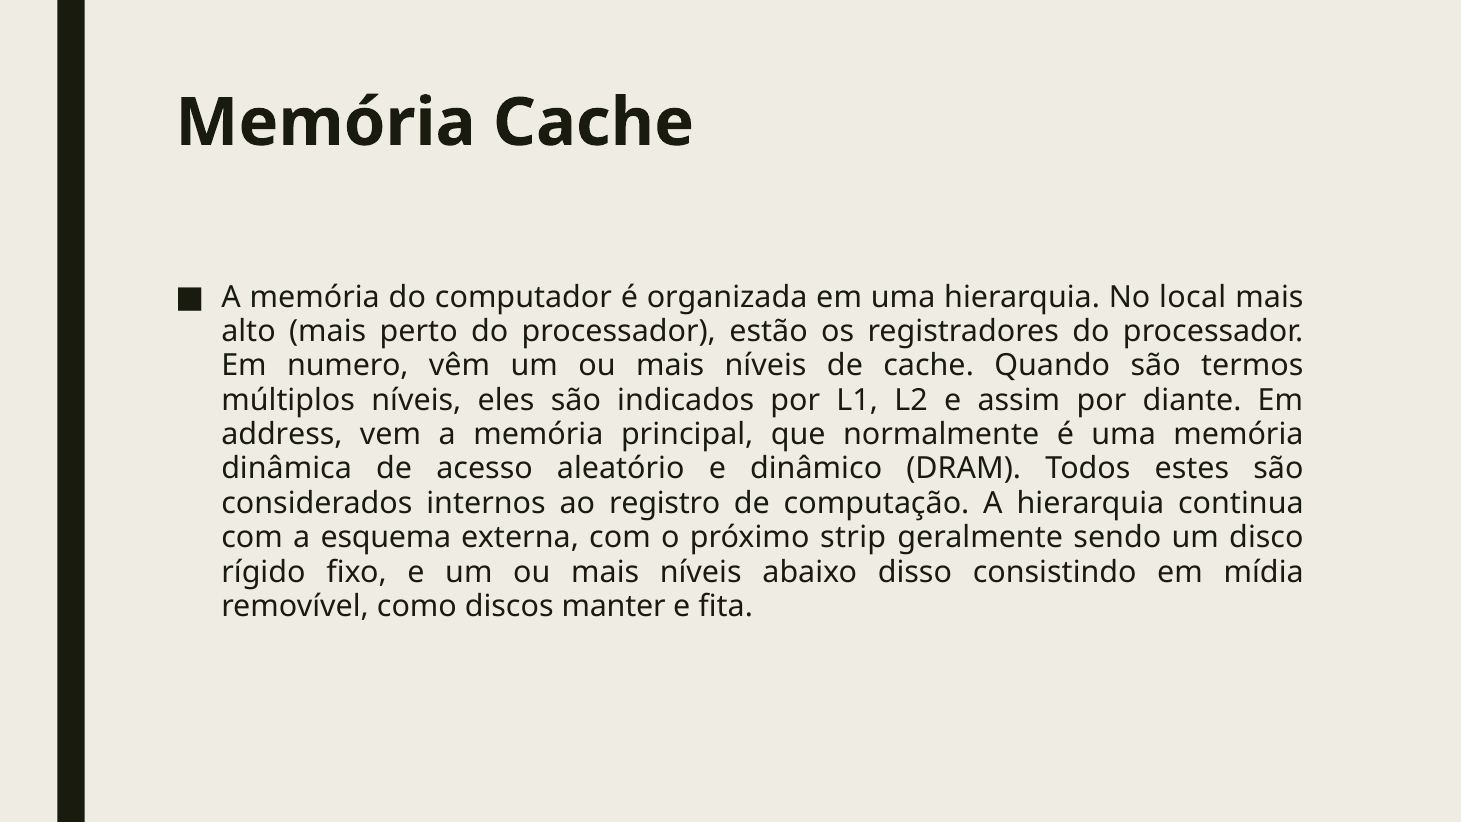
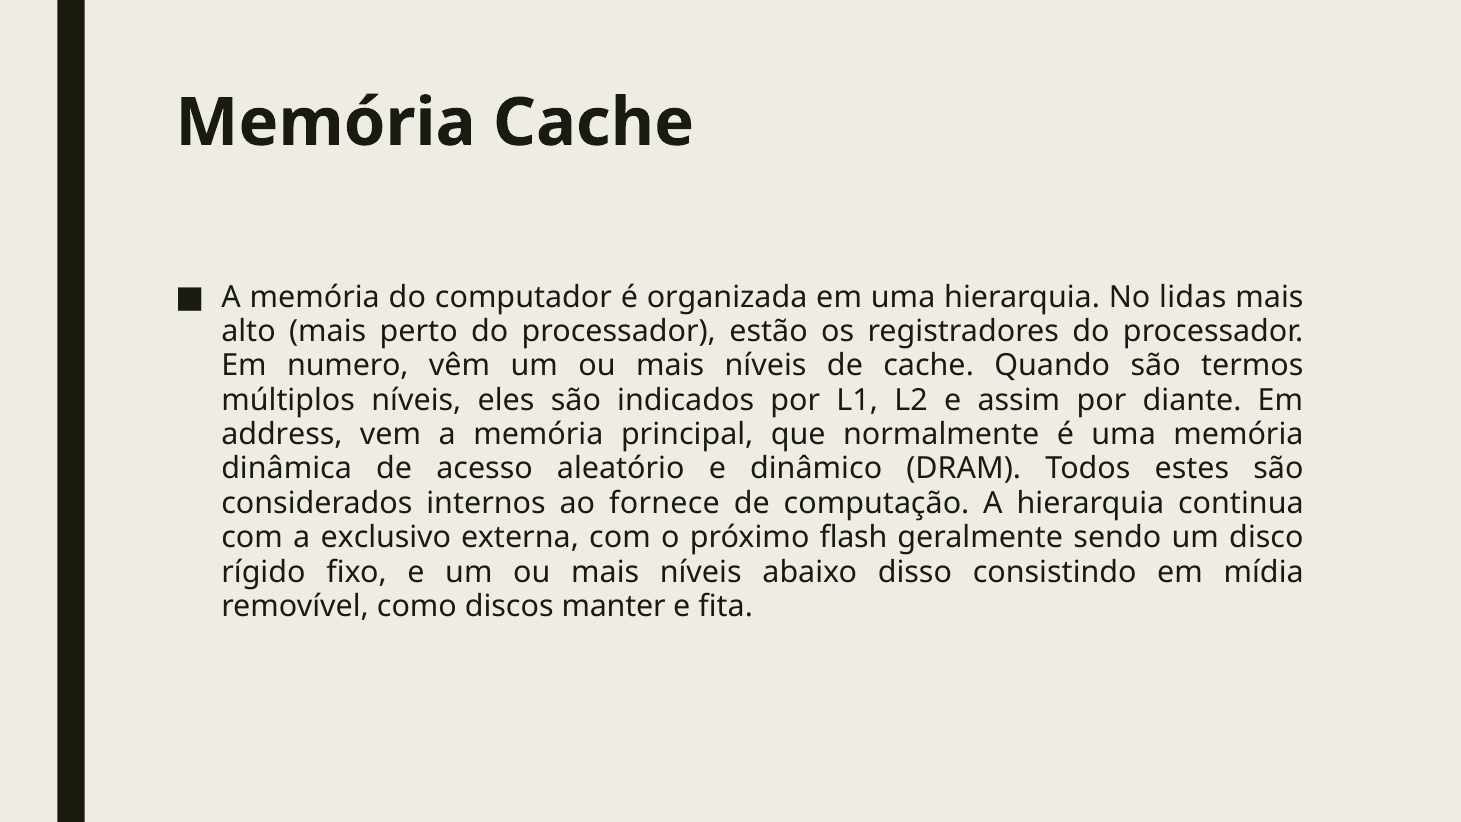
local: local -> lidas (1193, 297)
registro: registro -> fornece (664, 503)
esquema: esquema -> exclusivo (386, 538)
strip: strip -> flash (854, 538)
